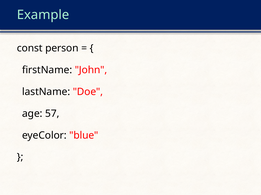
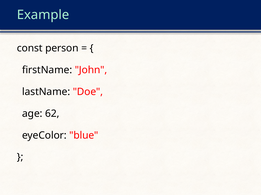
57: 57 -> 62 (52, 114)
